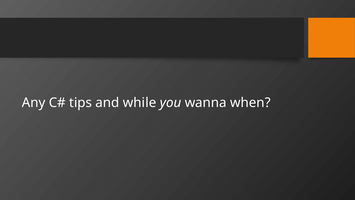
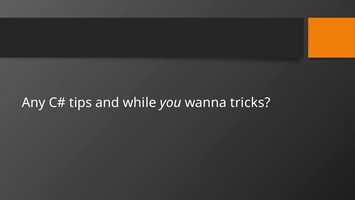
when: when -> tricks (250, 102)
